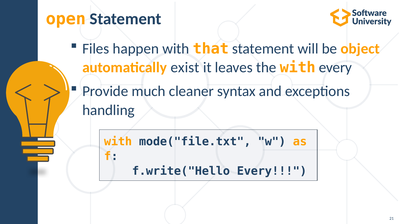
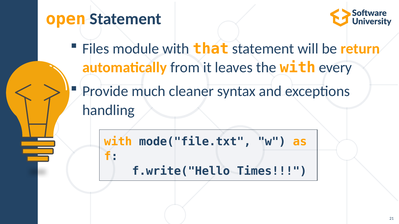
happen: happen -> module (136, 49)
object: object -> return (360, 49)
exist: exist -> from (185, 68)
f.write("Hello Every: Every -> Times (272, 171)
